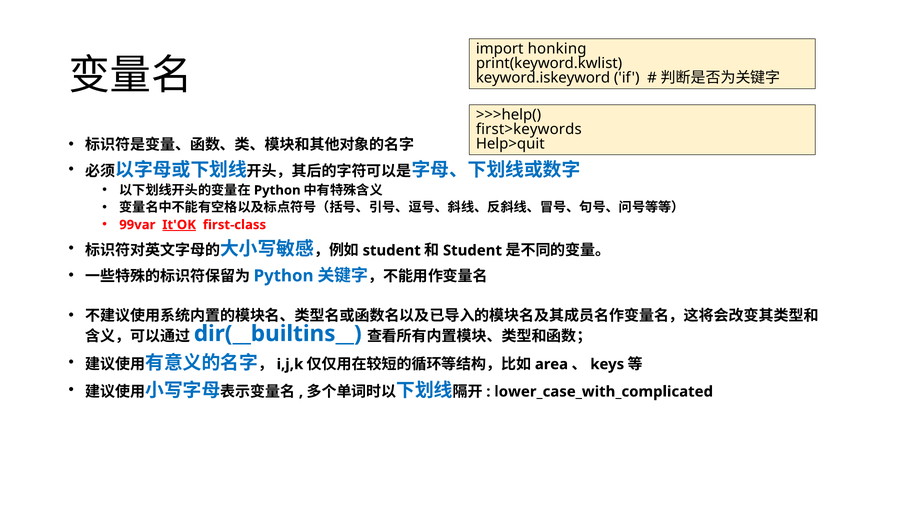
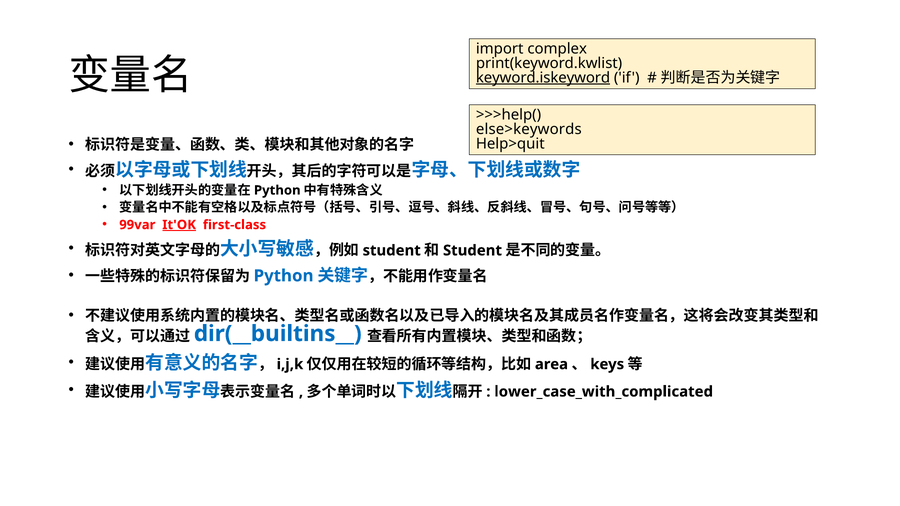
honking: honking -> complex (557, 49)
keyword.iskeyword underline: none -> present (543, 78)
first>keywords: first>keywords -> else>keywords (529, 129)
